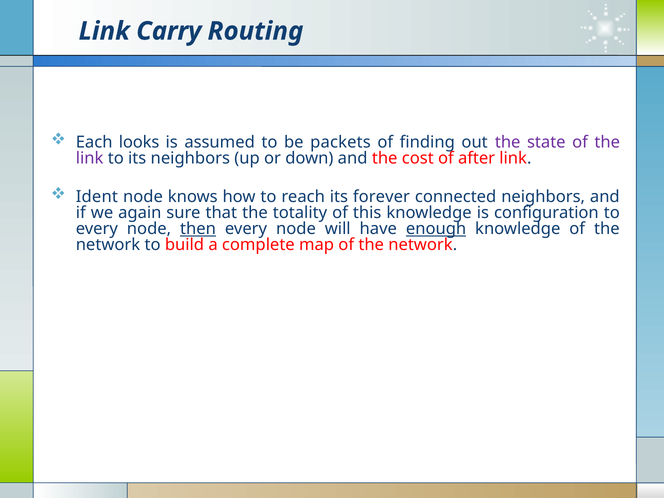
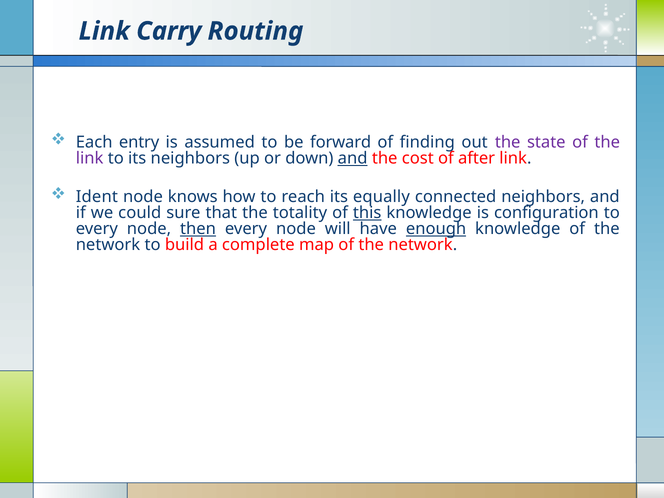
looks: looks -> entry (139, 142)
packets: packets -> forward (341, 142)
and underline: none -> present (353, 158)
forever: forever -> equally (381, 197)
again: again -> could (140, 213)
this underline: none -> present (367, 213)
